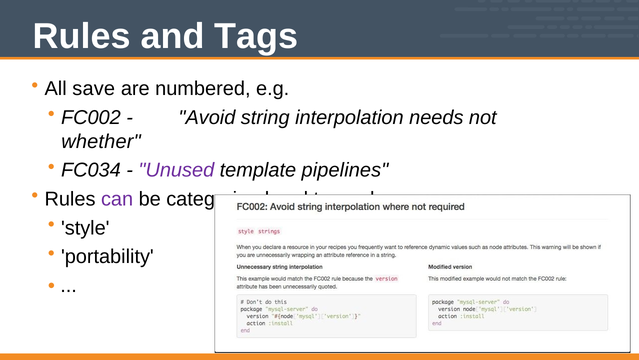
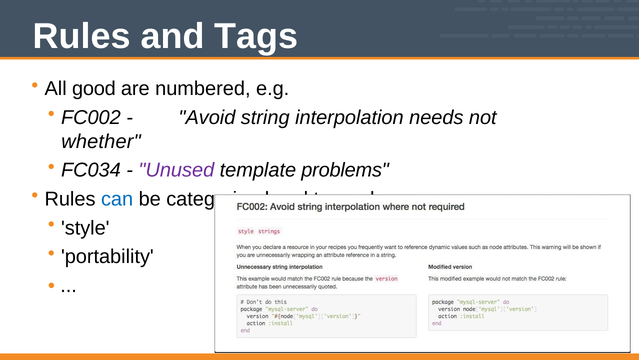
save: save -> good (94, 89)
pipelines: pipelines -> problems (345, 170)
can colour: purple -> blue (117, 199)
